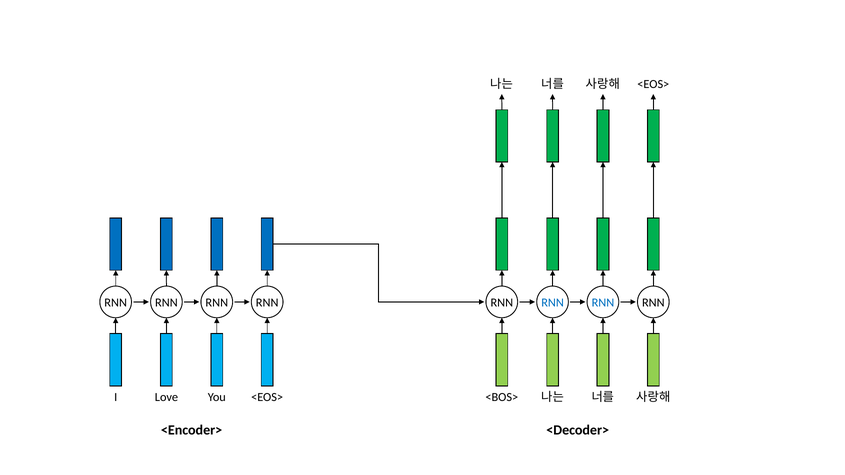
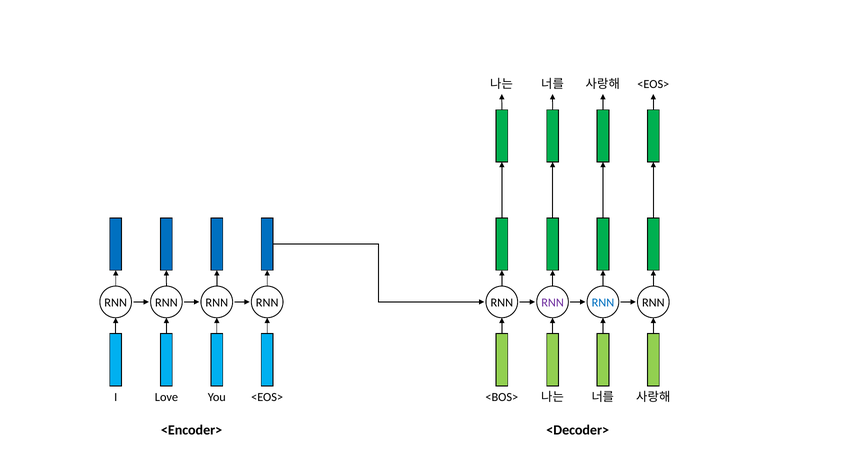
RNN colour: blue -> purple (553, 303)
